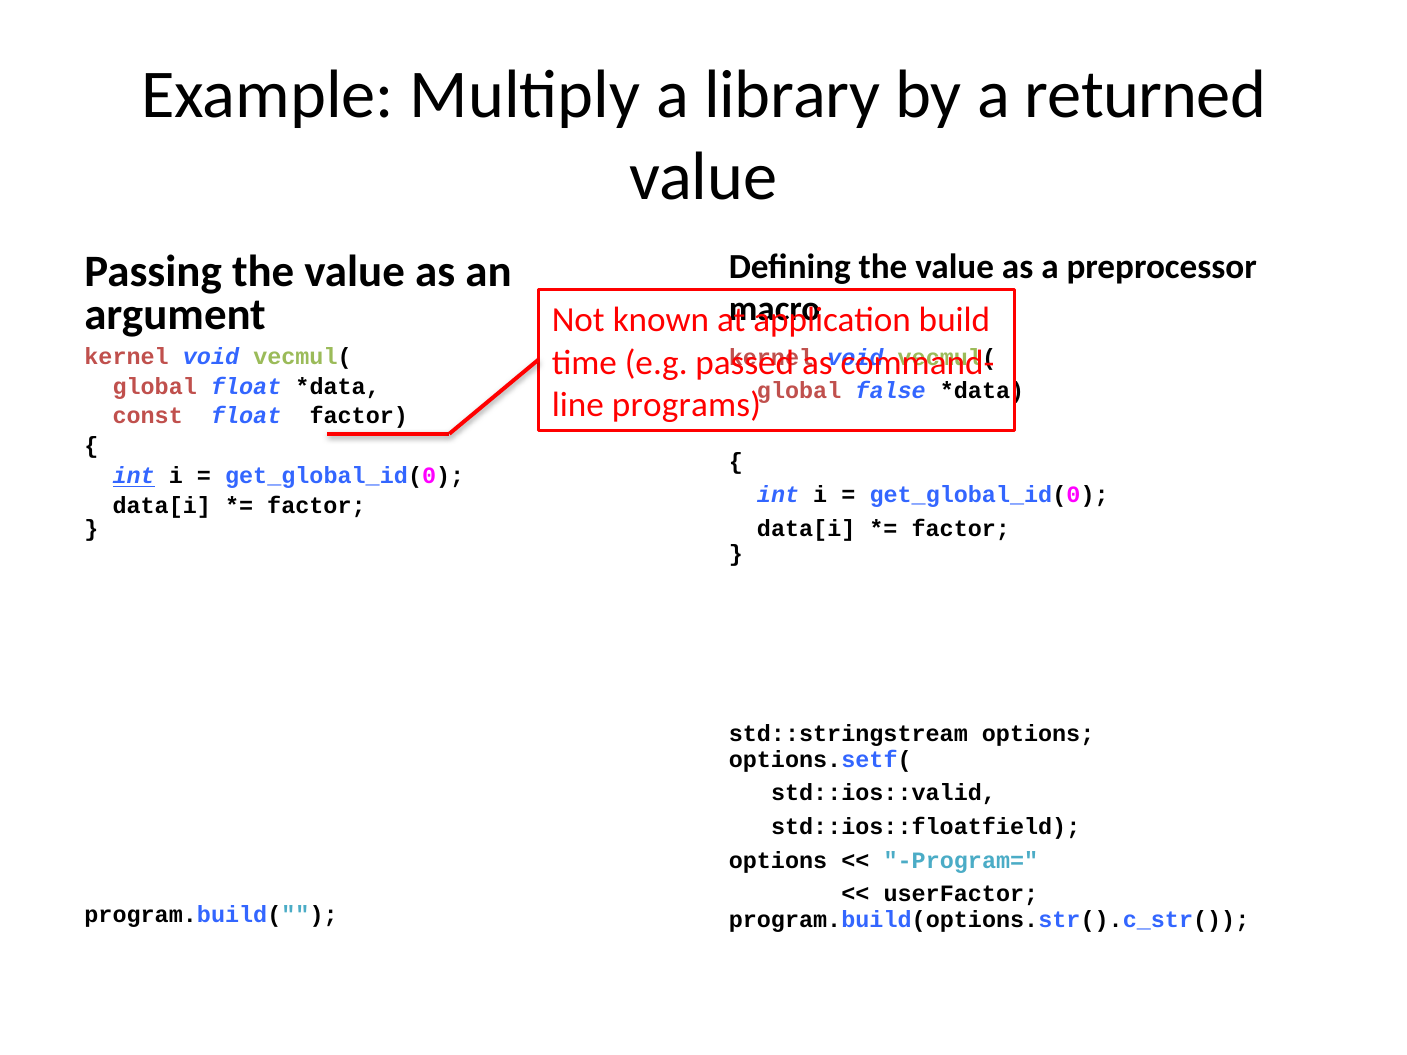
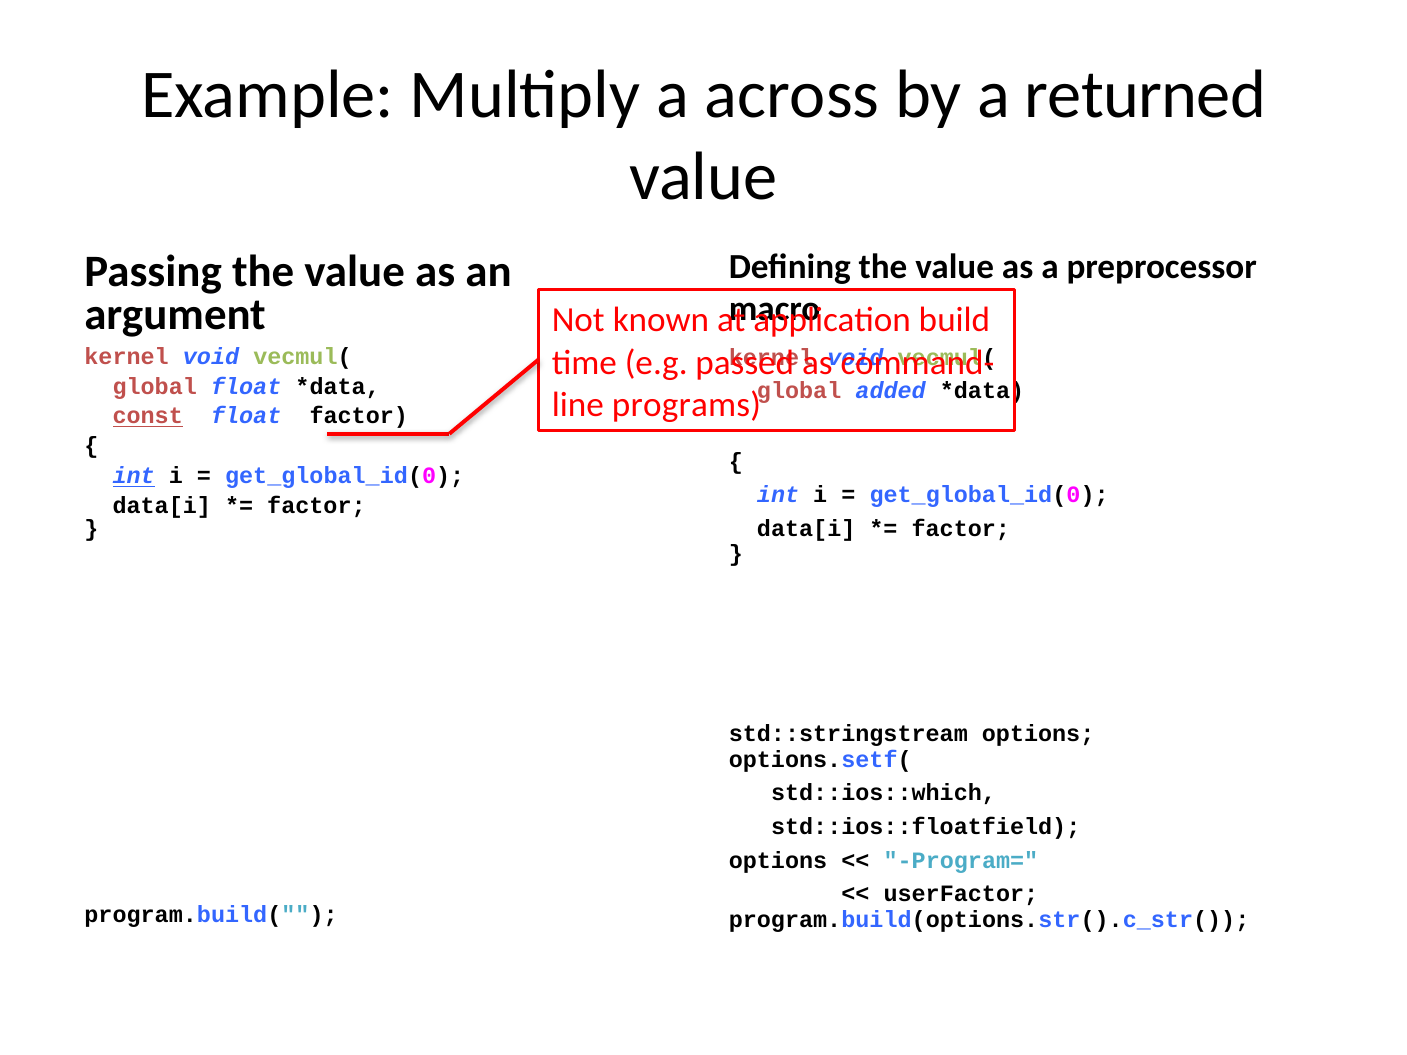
library: library -> across (792, 95)
false: false -> added (891, 391)
const underline: none -> present (148, 416)
std::ios::valid: std::ios::valid -> std::ios::which (883, 793)
